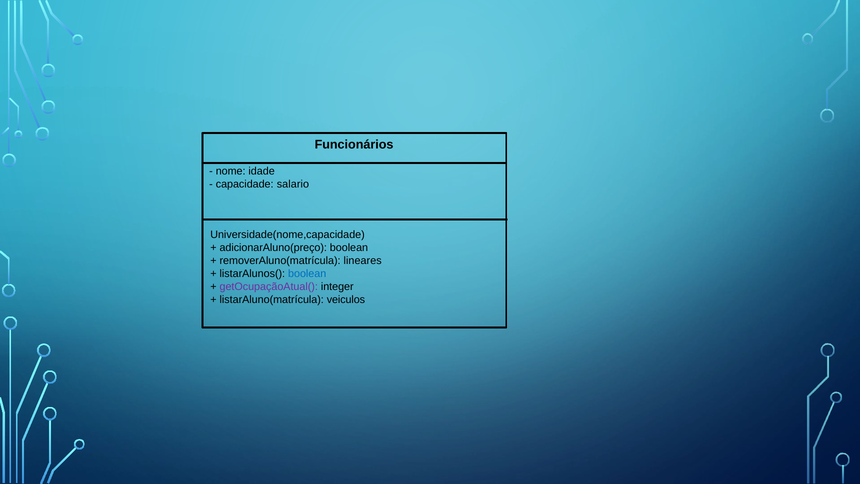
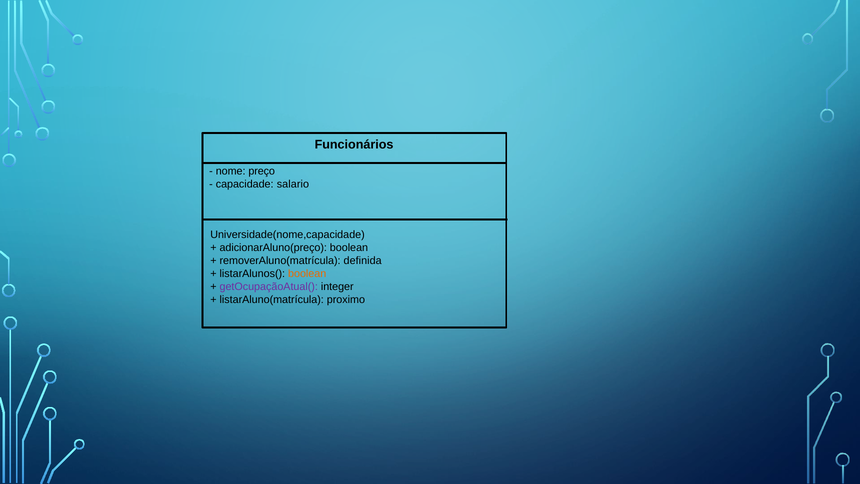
idade: idade -> preço (262, 171)
lineares: lineares -> definida (363, 261)
boolean colour: blue -> orange (307, 274)
veiculos: veiculos -> proximo (346, 299)
